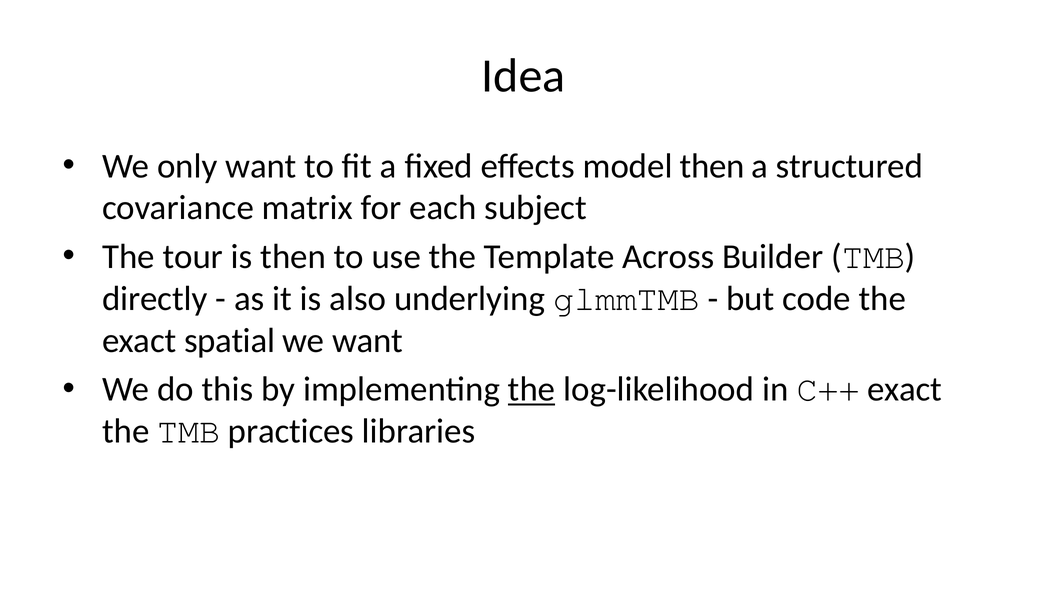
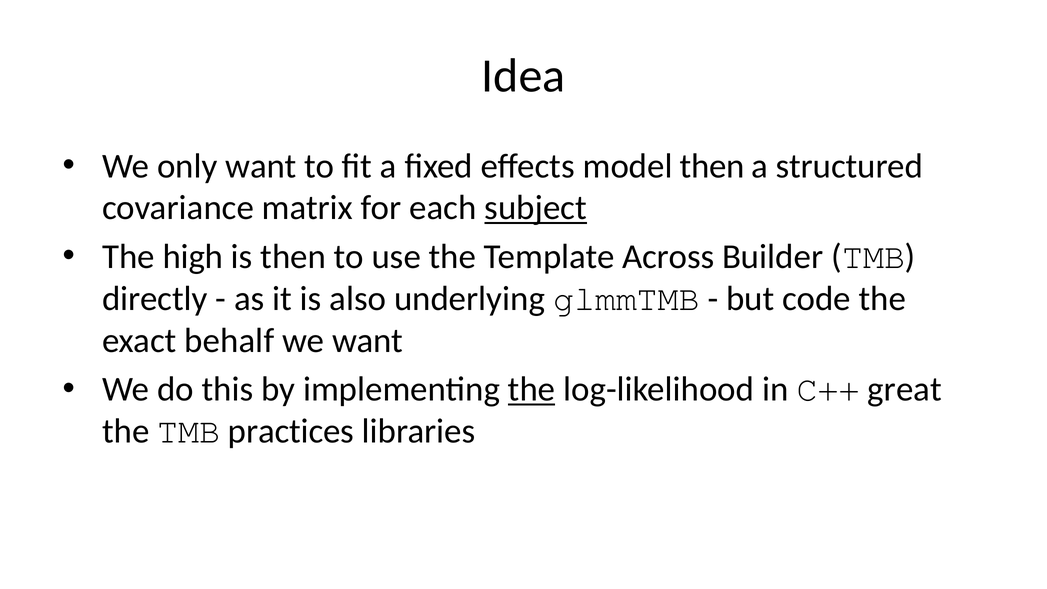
subject underline: none -> present (536, 208)
tour: tour -> high (193, 257)
spatial: spatial -> behalf (229, 341)
C++ exact: exact -> great (905, 389)
